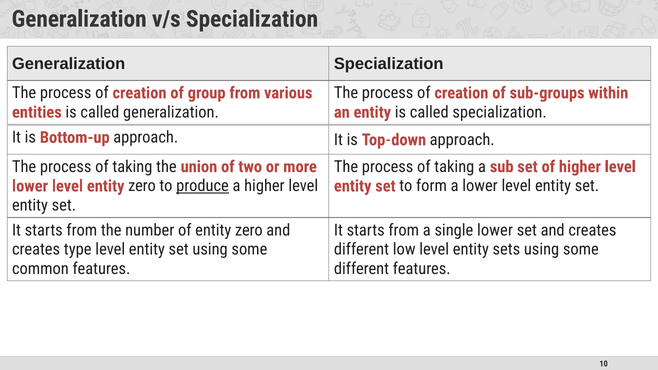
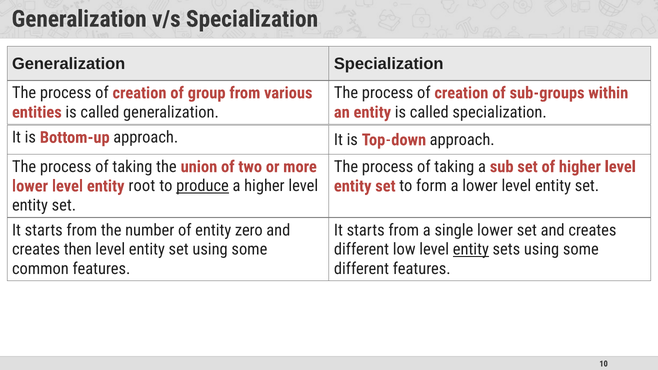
level entity zero: zero -> root (142, 186)
type: type -> then (78, 250)
entity underline: none -> present (471, 250)
